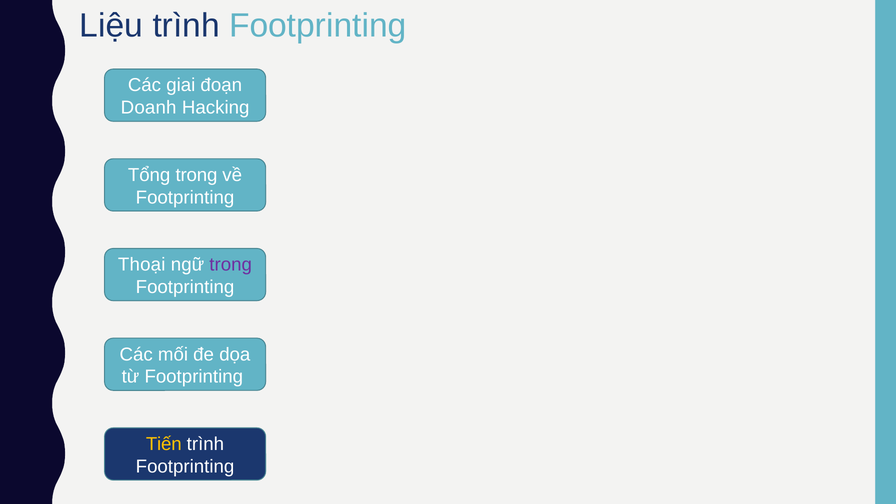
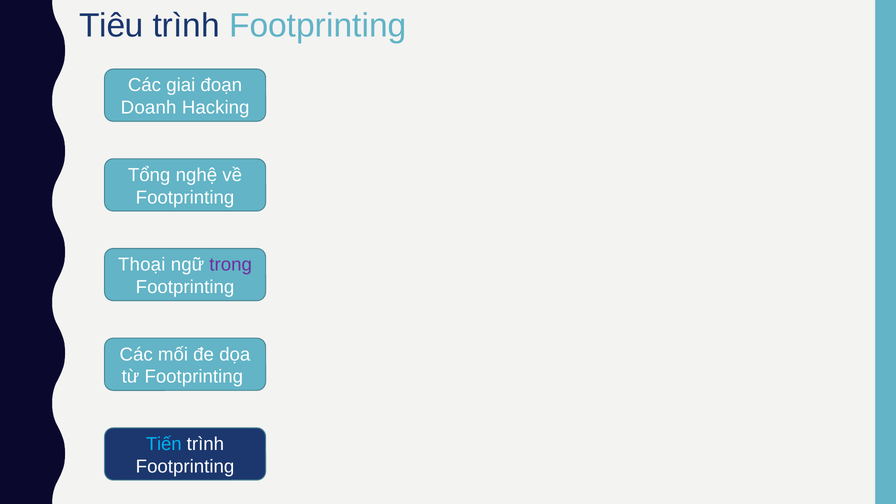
Liệu: Liệu -> Tiêu (111, 26)
Tổng trong: trong -> nghệ (196, 175)
Tiến colour: yellow -> light blue (164, 444)
